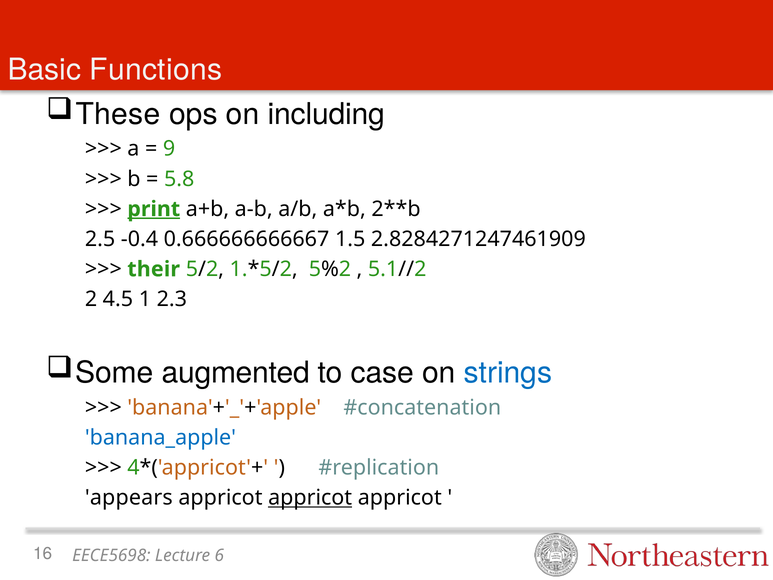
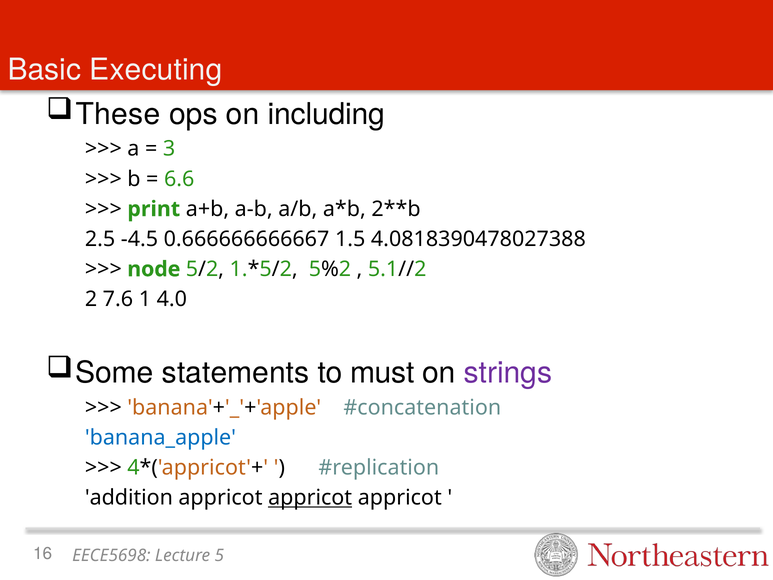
Functions: Functions -> Executing (156, 70)
9: 9 -> 3 (169, 149)
5.8: 5.8 -> 6.6 (179, 179)
print underline: present -> none (154, 209)
-0.4: -0.4 -> -4.5 (139, 239)
2.8284271247461909: 2.8284271247461909 -> 4.0818390478027388 (478, 239)
their: their -> node (154, 269)
4.5: 4.5 -> 7.6 (118, 299)
2.3: 2.3 -> 4.0 (172, 299)
augmented: augmented -> statements (236, 373)
case: case -> must (382, 373)
strings colour: blue -> purple (508, 373)
appears: appears -> addition (129, 498)
6: 6 -> 5 (219, 555)
